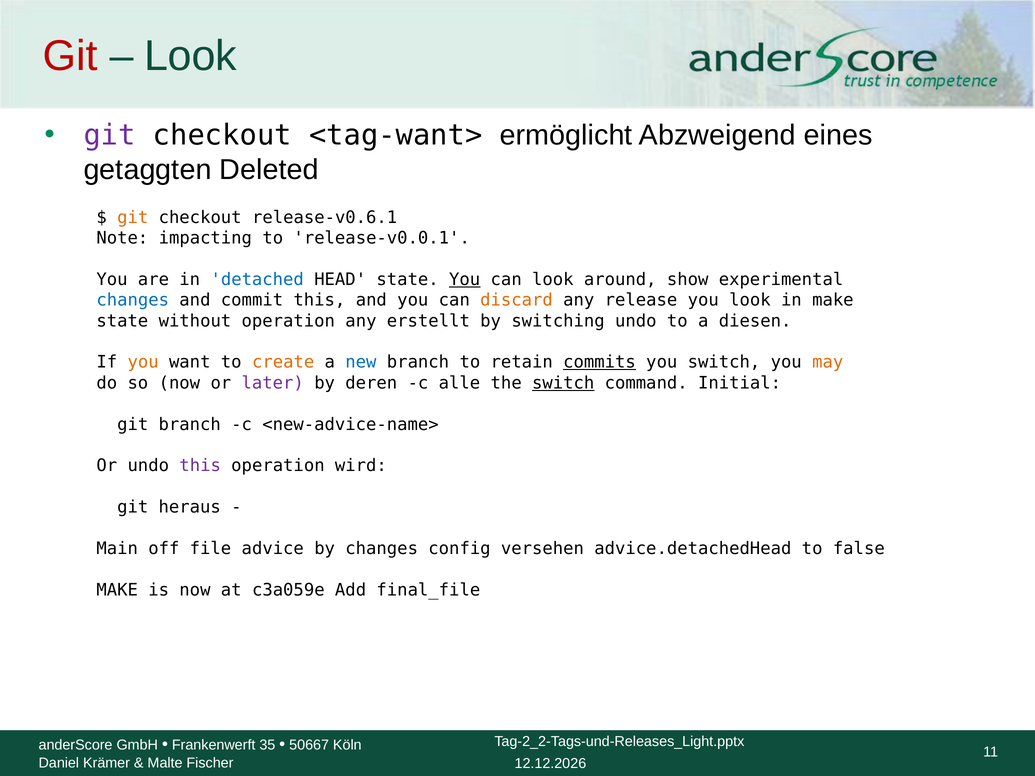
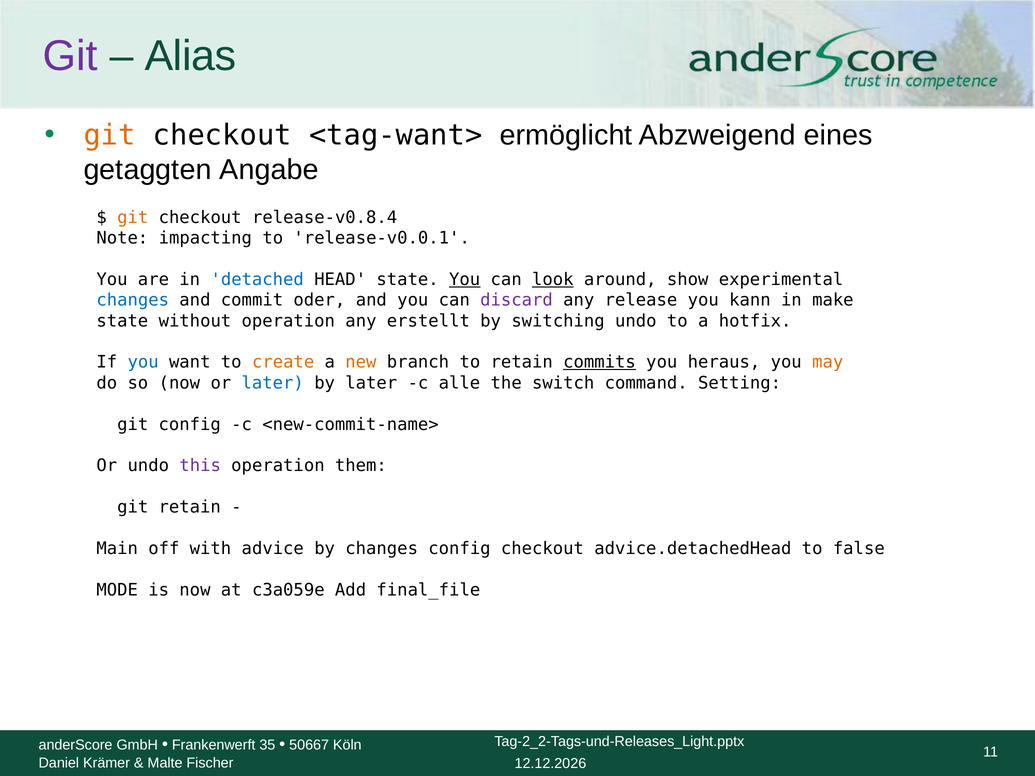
Git colour: red -> purple (70, 56)
Look: Look -> Alias (191, 56)
git colour: purple -> orange (110, 136)
Deleted: Deleted -> Angabe (269, 170)
release-v0.6.1: release-v0.6.1 -> release-v0.8.4 (325, 218)
look underline: none -> present (553, 280)
commit this: this -> oder (319, 300)
discard colour: orange -> purple (517, 300)
you look: look -> kann (750, 300)
diesen: diesen -> hotfix (755, 321)
you colour: orange -> blue (143, 362)
new colour: blue -> orange (361, 362)
you switch: switch -> heraus (724, 362)
later colour: purple -> blue (273, 383)
by deren: deren -> later (371, 383)
switch underline: present -> none (563, 383)
Initial: Initial -> Setting (740, 383)
git branch: branch -> config (190, 425)
<new-advice-name>: <new-advice-name> -> <new-commit-name> (350, 425)
wird: wird -> them (361, 466)
git heraus: heraus -> retain (190, 507)
file: file -> with (210, 549)
config versehen: versehen -> checkout (542, 549)
MAKE: MAKE -> MODE (117, 590)
